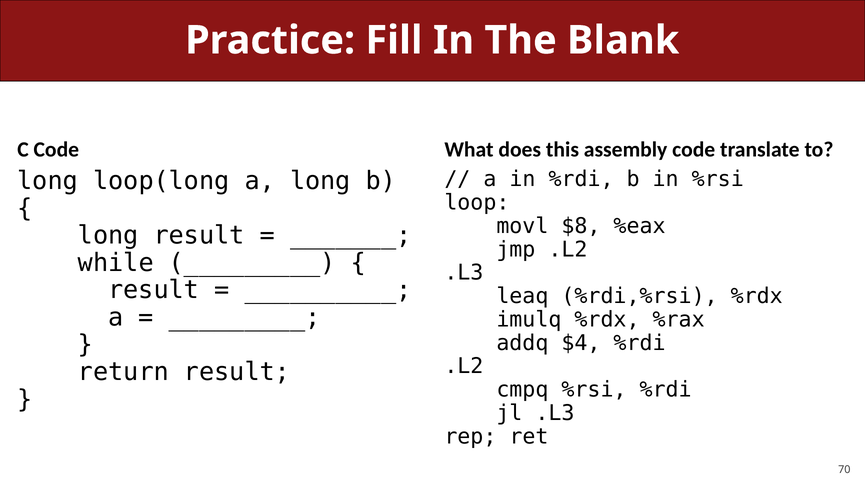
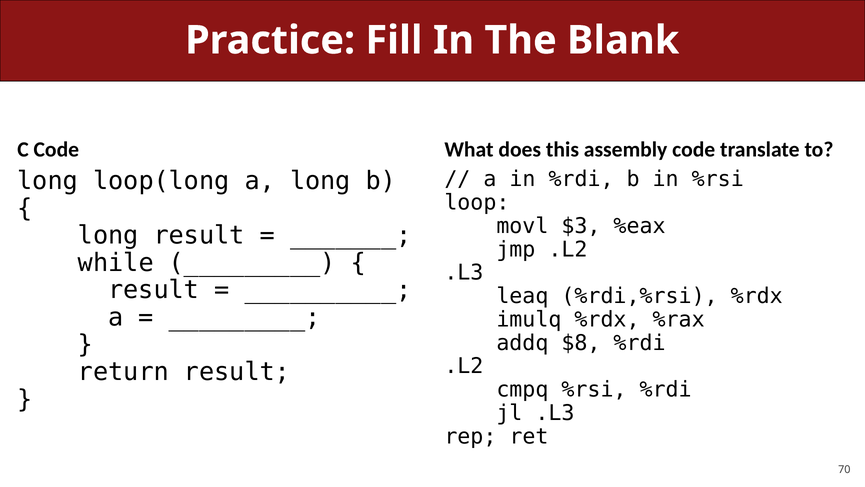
$8: $8 -> $3 (581, 226)
$4: $4 -> $8 (581, 343)
